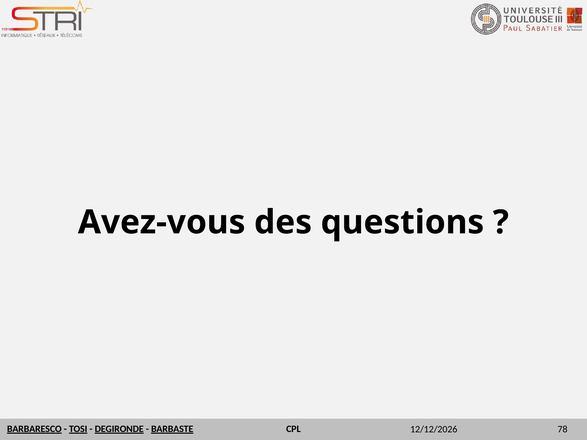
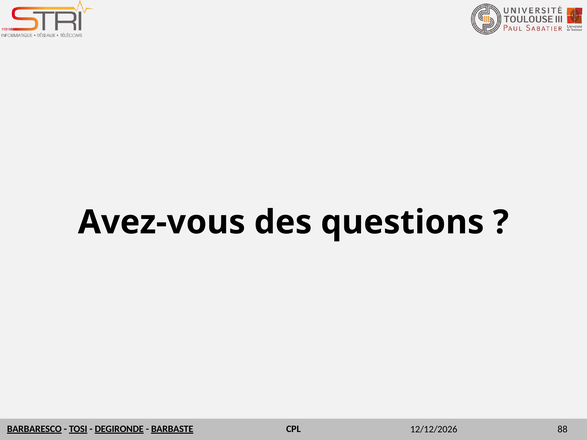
78: 78 -> 88 (563, 429)
